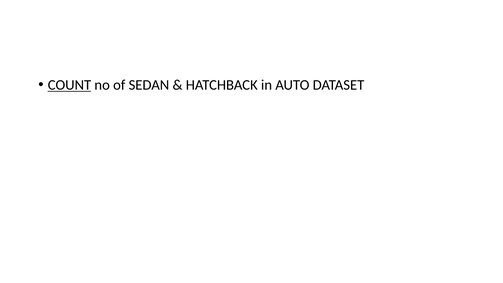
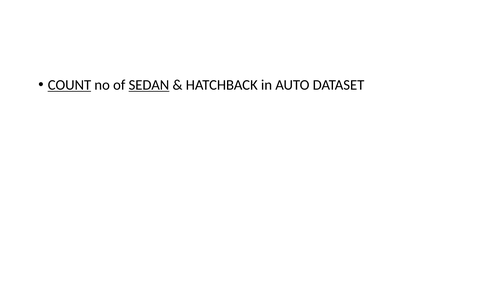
SEDAN underline: none -> present (149, 85)
